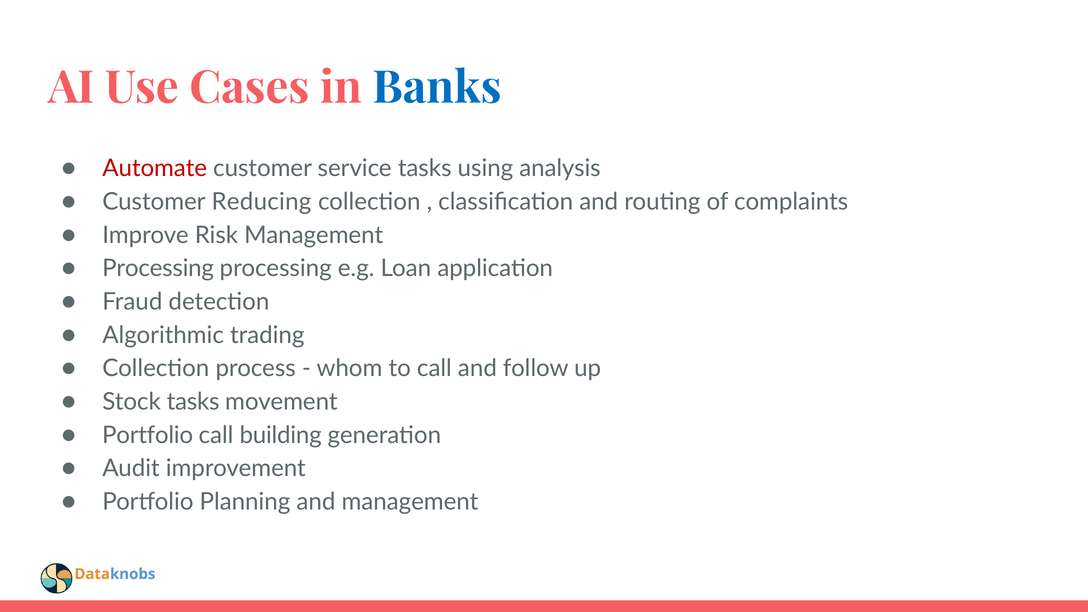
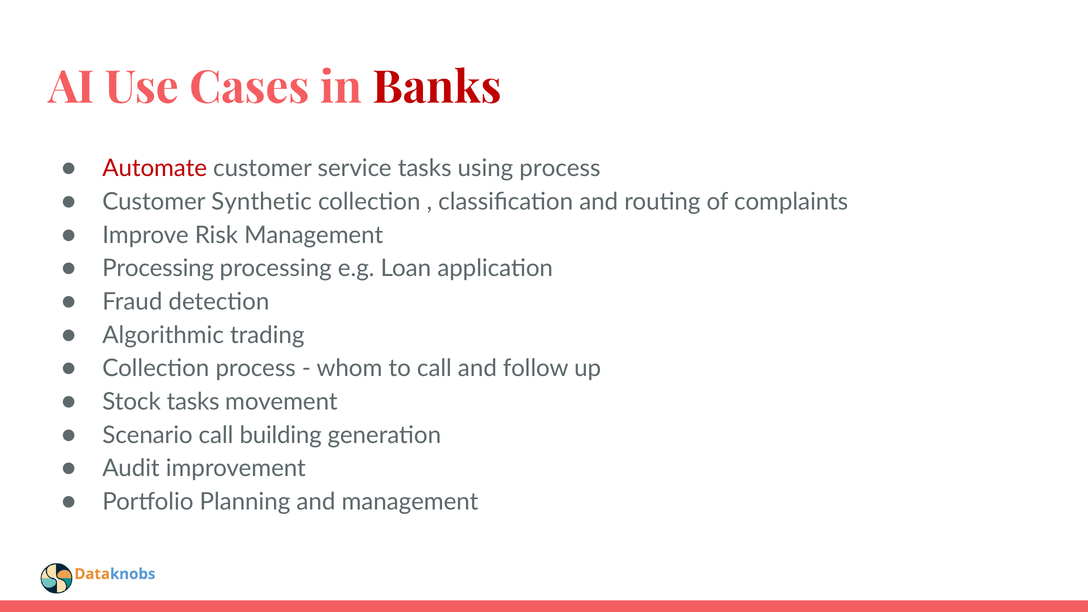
Banks colour: blue -> red (437, 88)
using analysis: analysis -> process (560, 169)
Reducing: Reducing -> Synthetic (262, 202)
Portfolio: Portfolio -> Scenario (148, 435)
